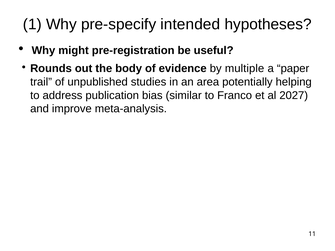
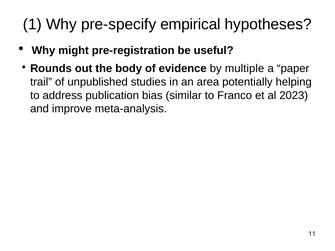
intended: intended -> empirical (190, 24)
2027: 2027 -> 2023 (294, 95)
